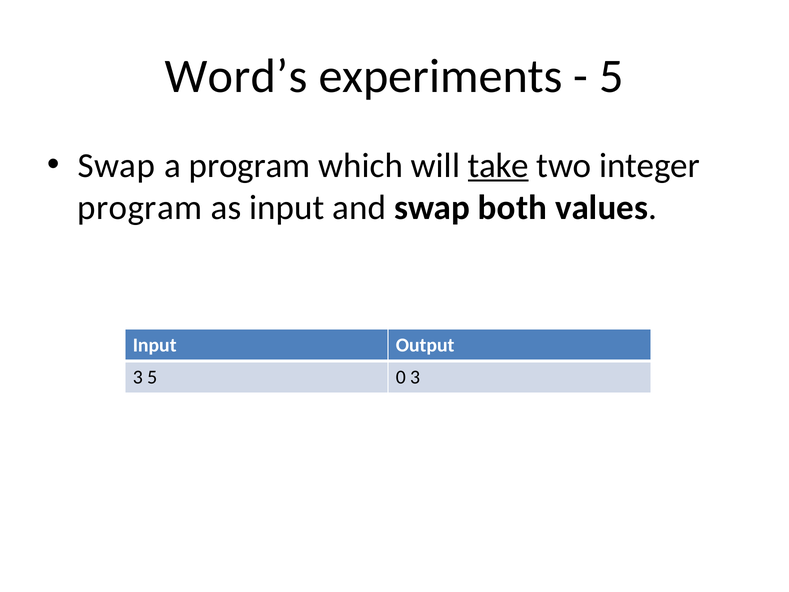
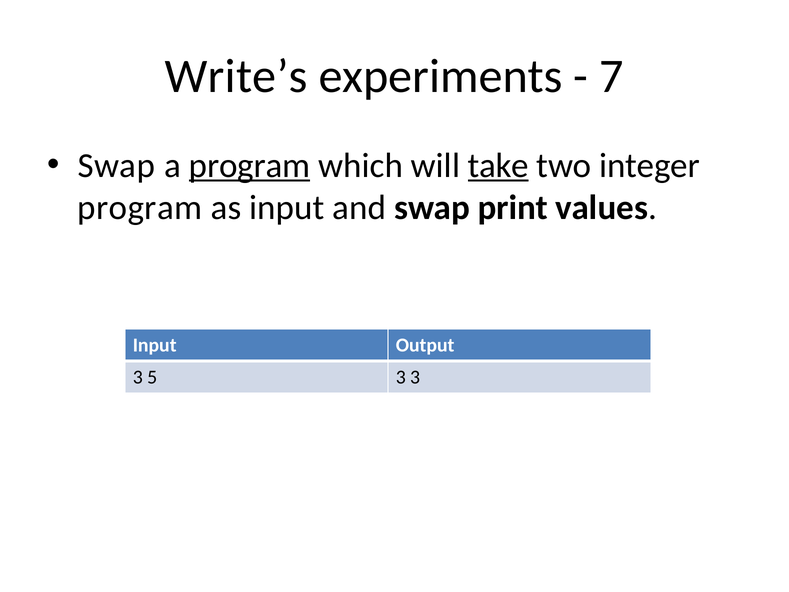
Word’s: Word’s -> Write’s (236, 76)
5: 5 -> 7 (611, 76)
program underline: none -> present (250, 166)
both: both -> print (513, 208)
5 0: 0 -> 3 (401, 377)
